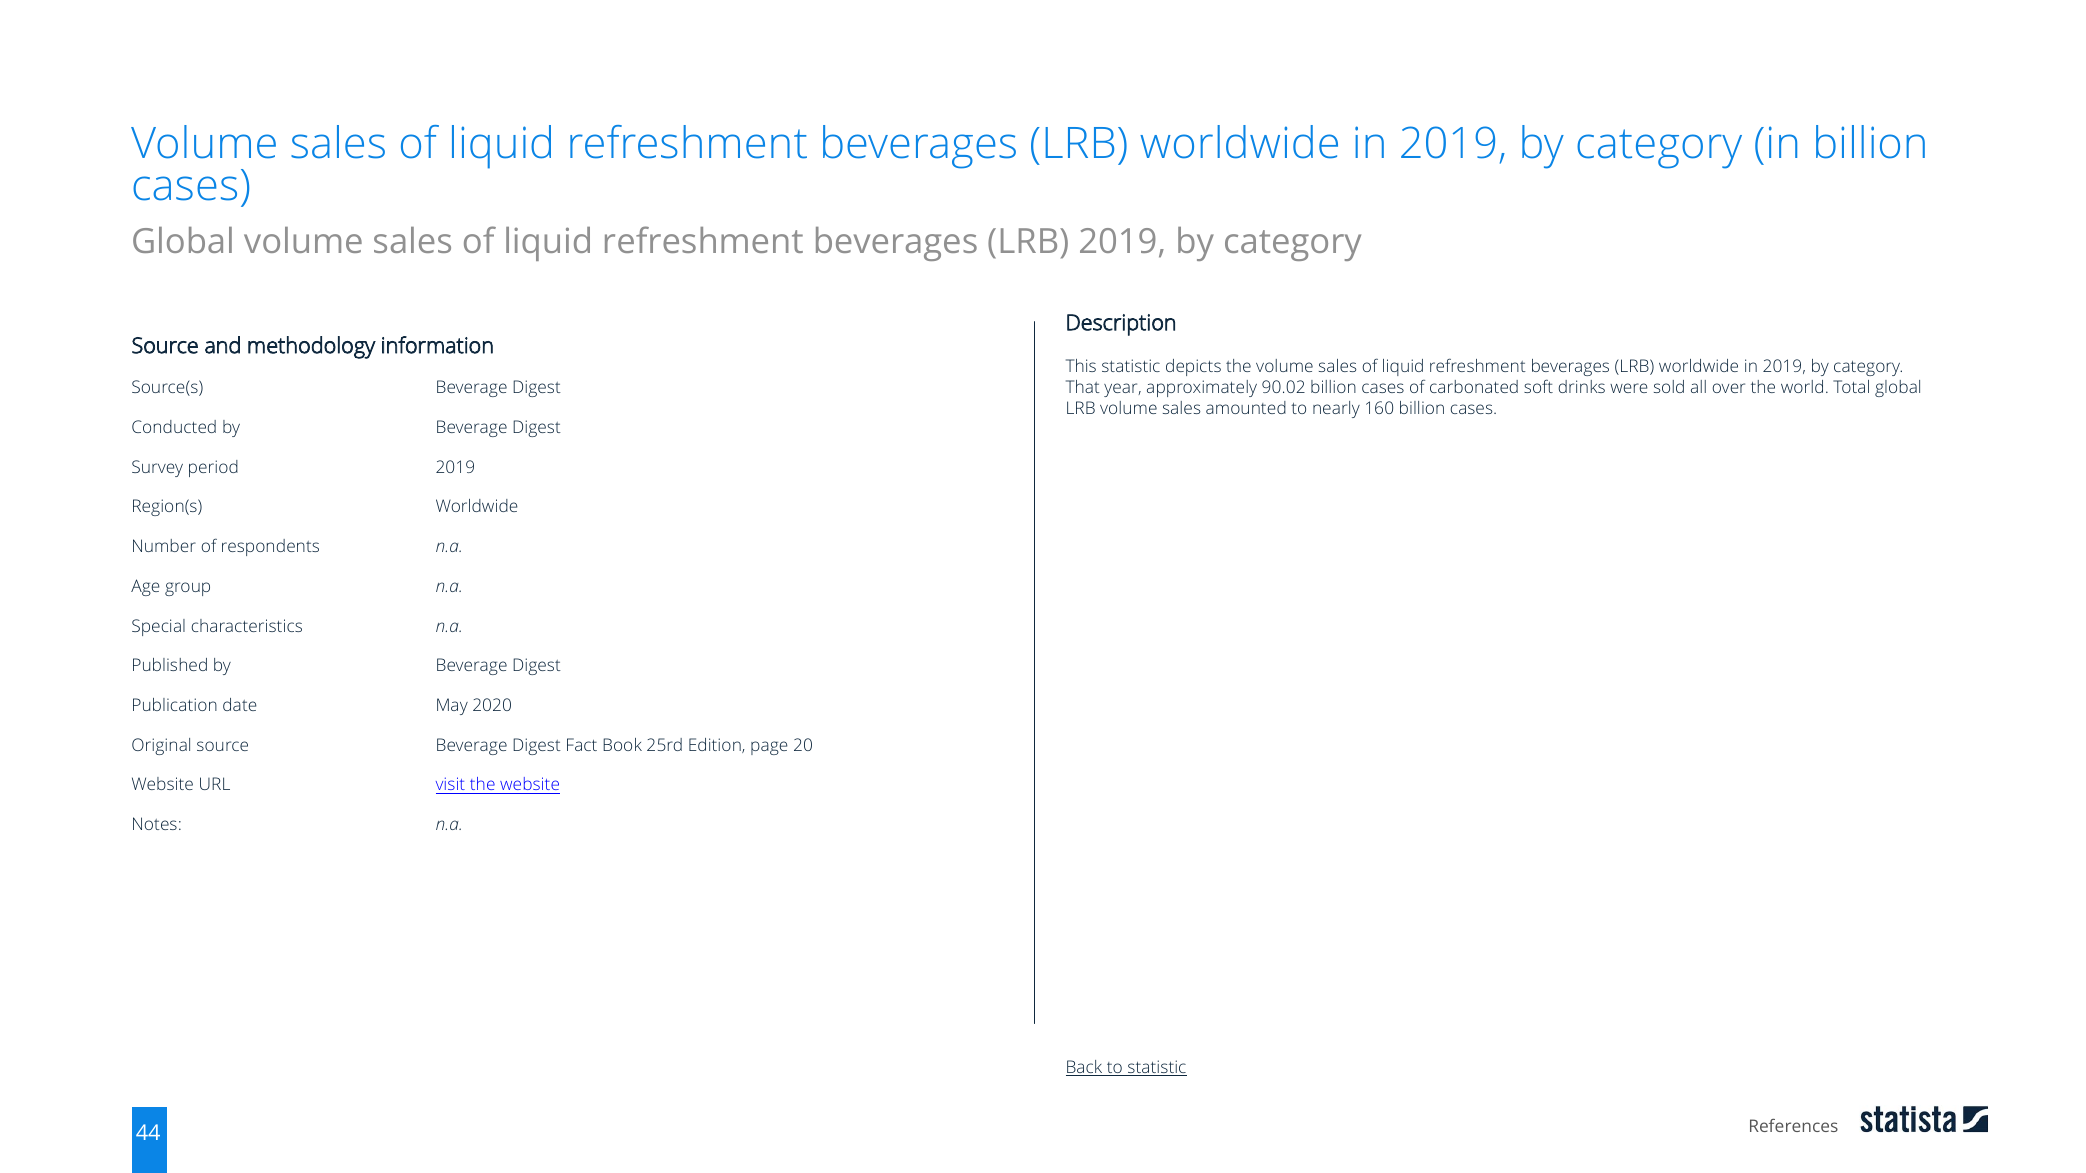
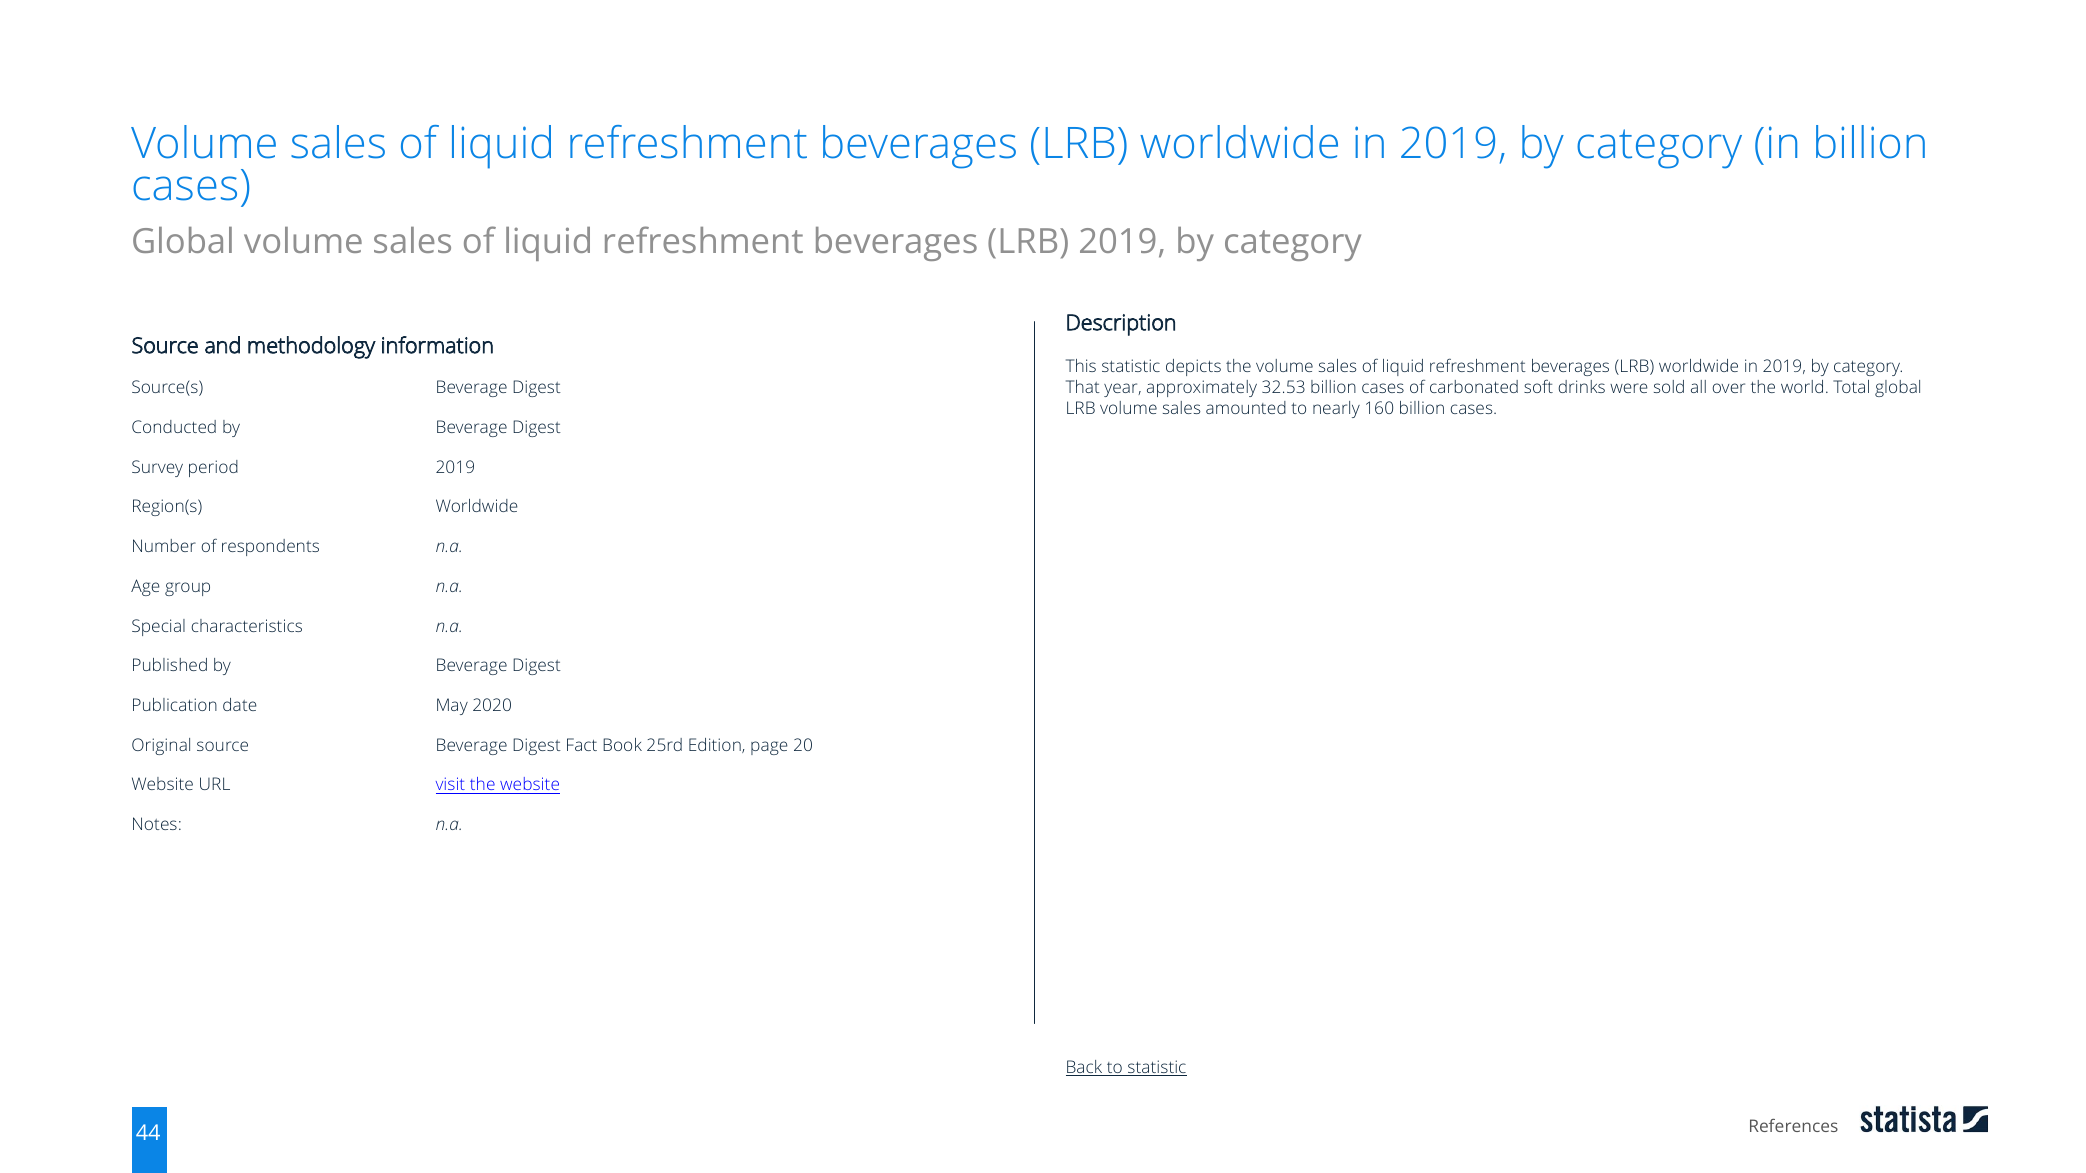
90.02: 90.02 -> 32.53 (1284, 388)
